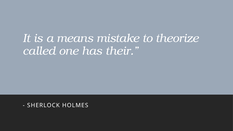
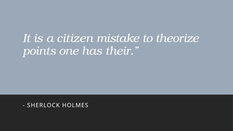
means: means -> citizen (75, 38)
called: called -> points (39, 51)
